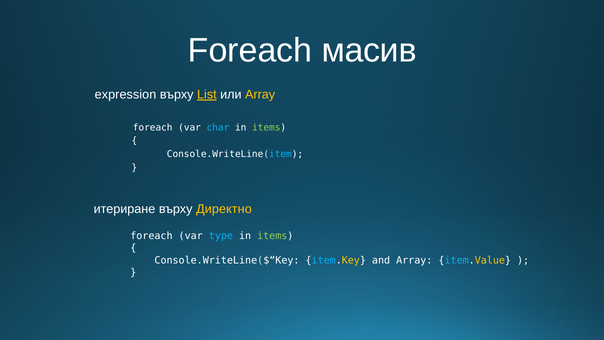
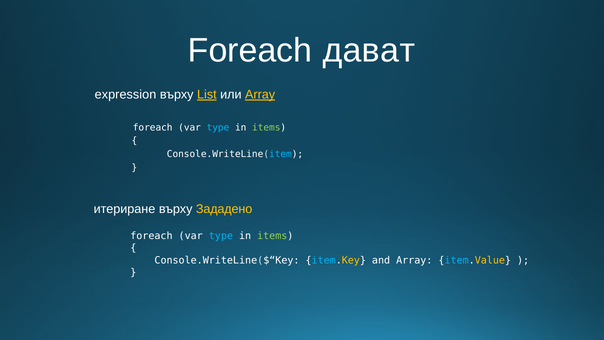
масив: масив -> дават (369, 51)
Array underline: none -> present (260, 94)
char: char -> type (218, 127)
Директно: Директно -> Зададено (224, 209)
